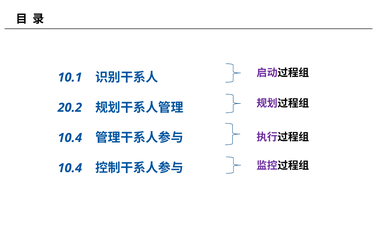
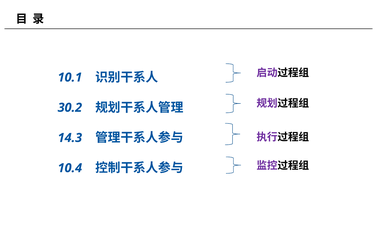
20.2: 20.2 -> 30.2 (70, 107)
10.4: 10.4 -> 14.3 (70, 138)
